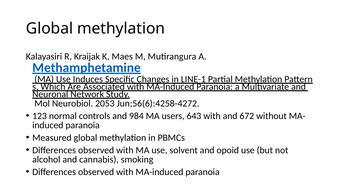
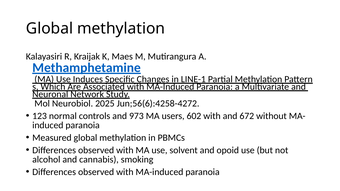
2053: 2053 -> 2025 (105, 104)
984: 984 -> 973 (136, 116)
643: 643 -> 602 (194, 116)
